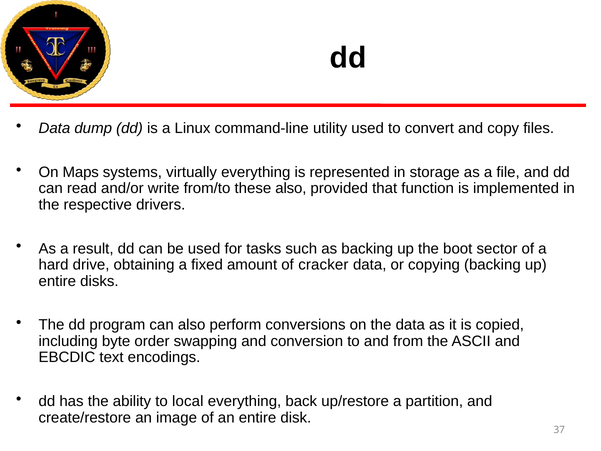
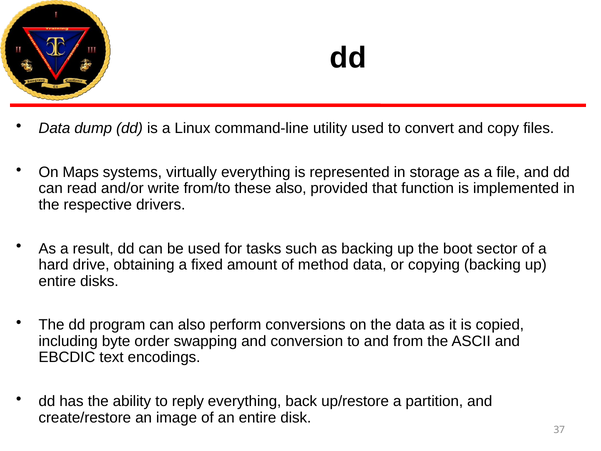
cracker: cracker -> method (323, 265)
local: local -> reply (188, 401)
